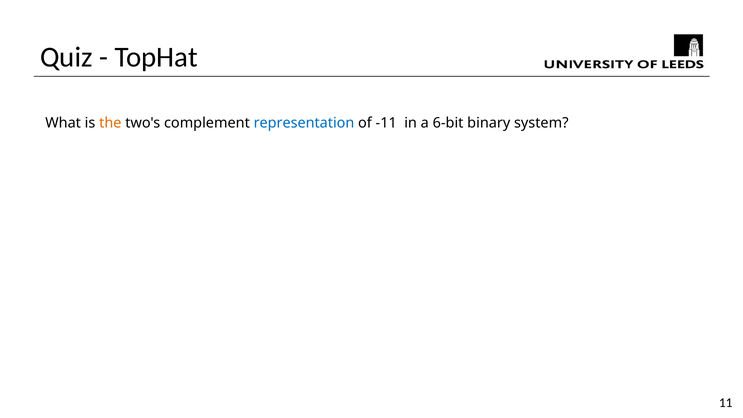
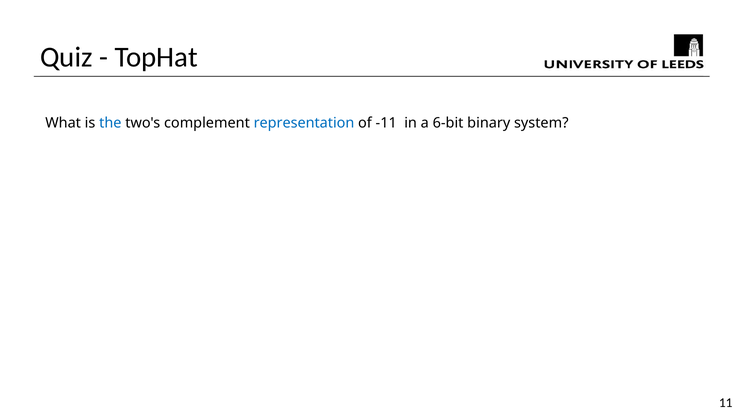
the colour: orange -> blue (110, 123)
